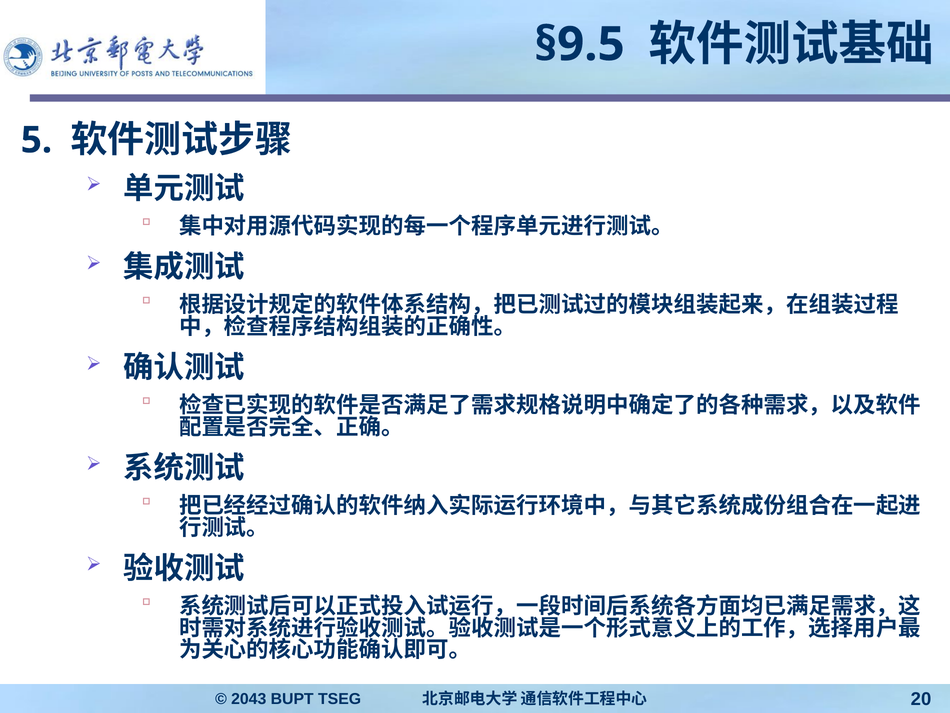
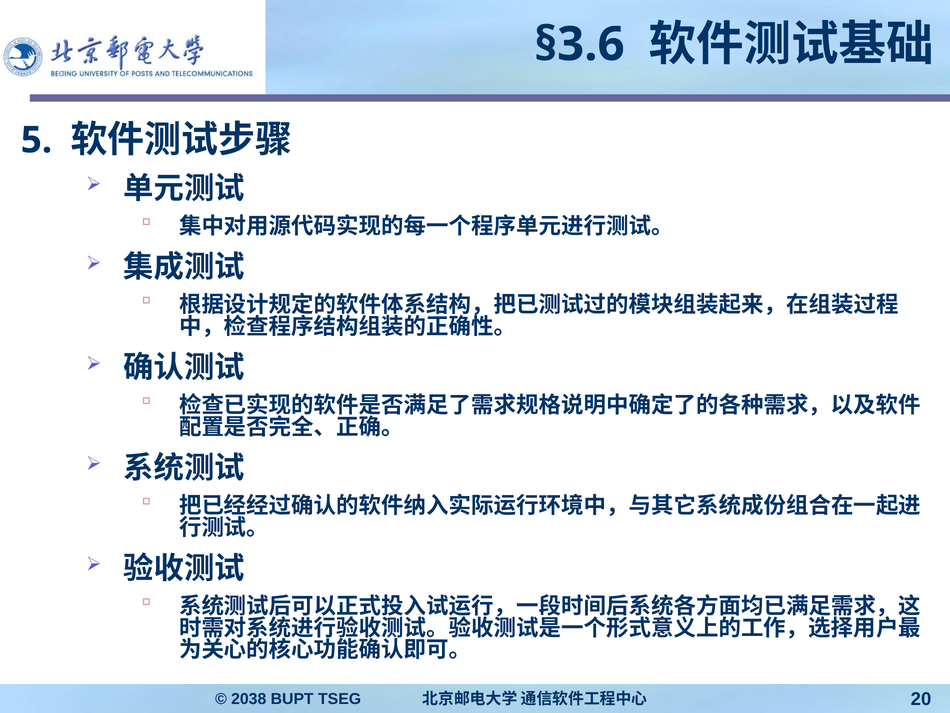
§9.5: §9.5 -> §3.6 (579, 44)
2043: 2043 -> 2038 (249, 698)
